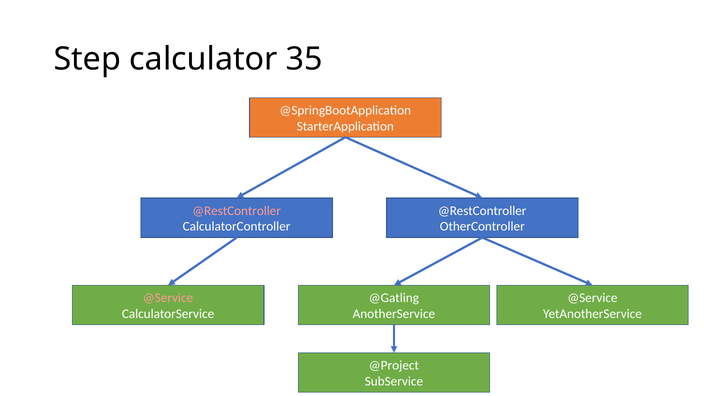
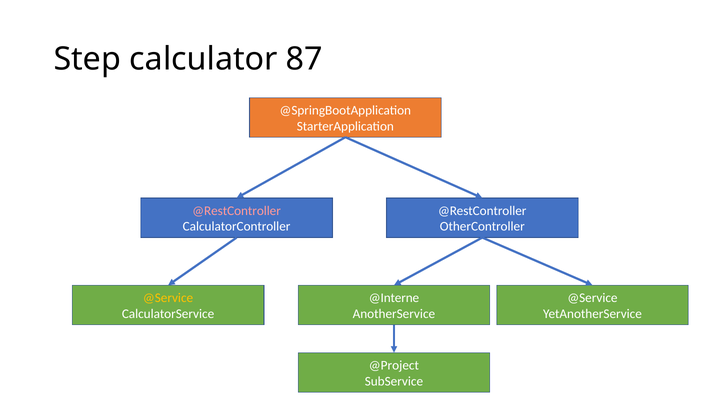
35: 35 -> 87 (304, 59)
@Service colour: pink -> yellow (168, 298)
@Gatling: @Gatling -> @Interne (394, 298)
